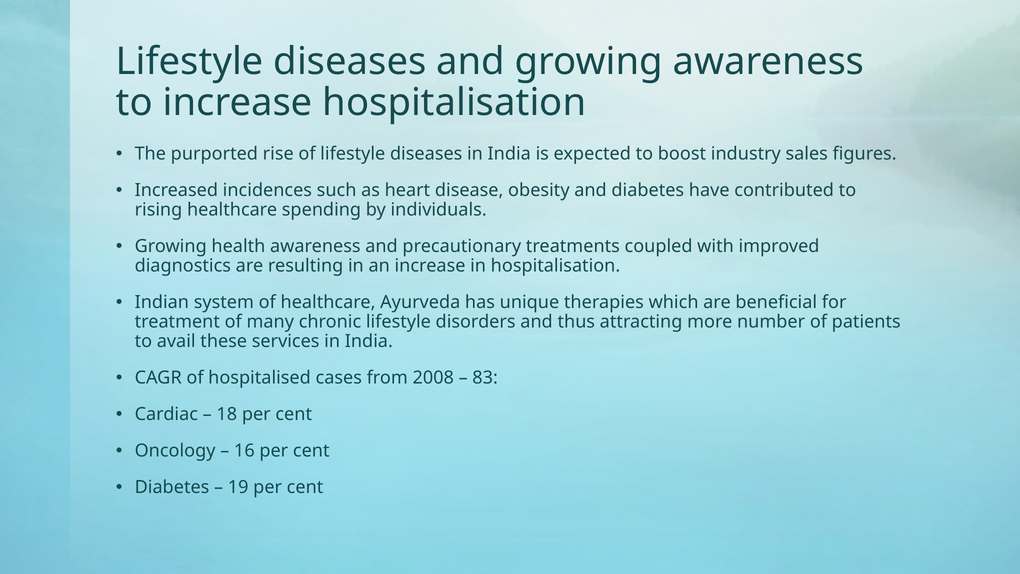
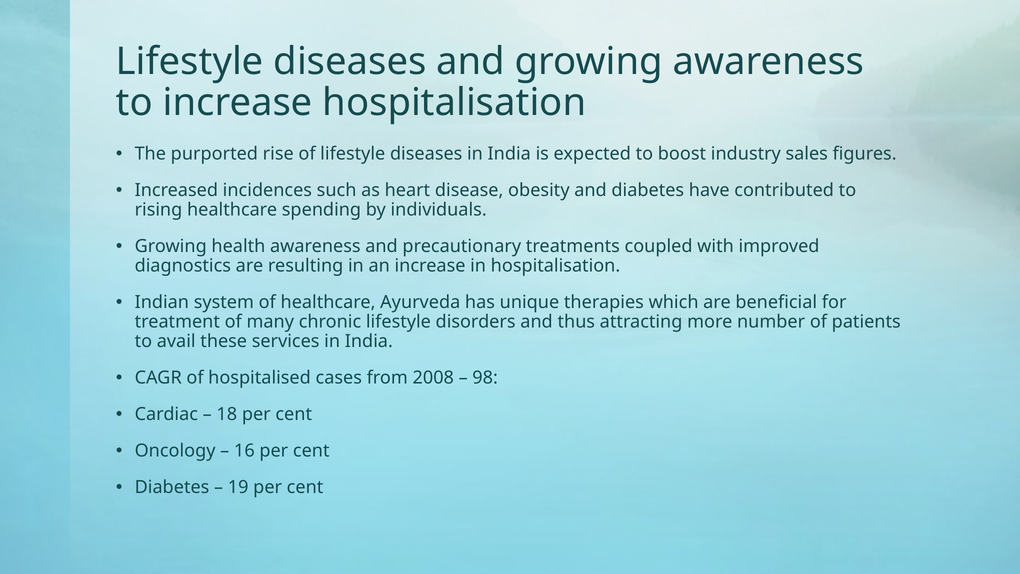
83: 83 -> 98 (485, 378)
